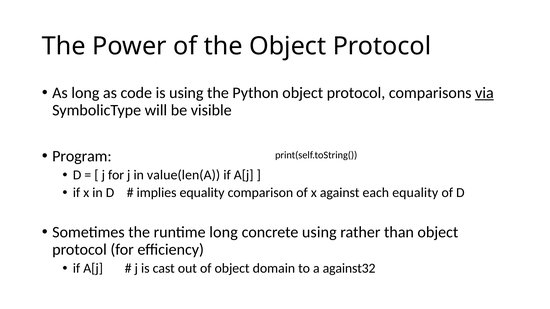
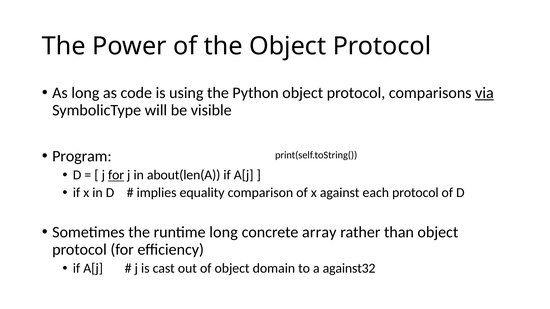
for underline: none -> present (116, 175)
value(len(A: value(len(A -> about(len(A (184, 175)
each equality: equality -> protocol (415, 193)
concrete using: using -> array (319, 232)
